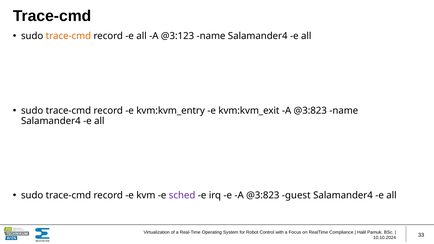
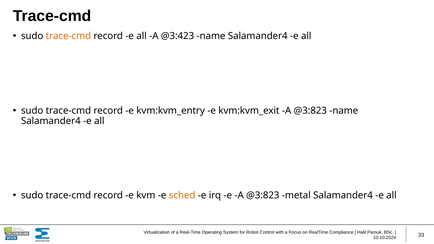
@3:123: @3:123 -> @3:423 (178, 36)
sched colour: purple -> orange (182, 196)
guest: guest -> metal (296, 196)
